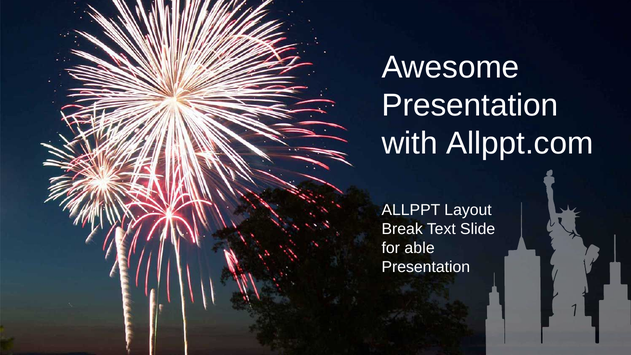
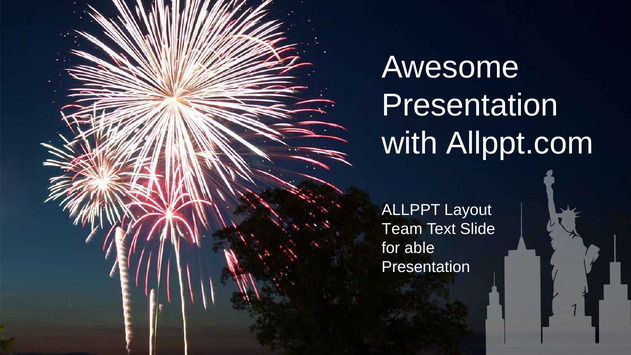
Break: Break -> Team (402, 229)
